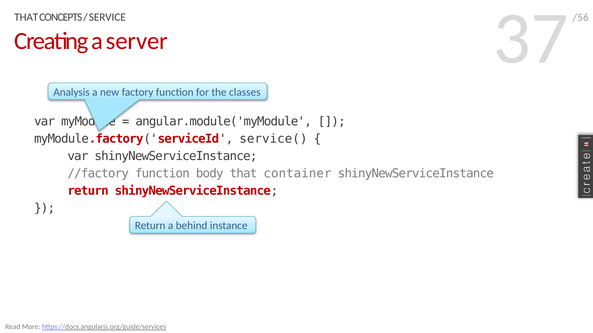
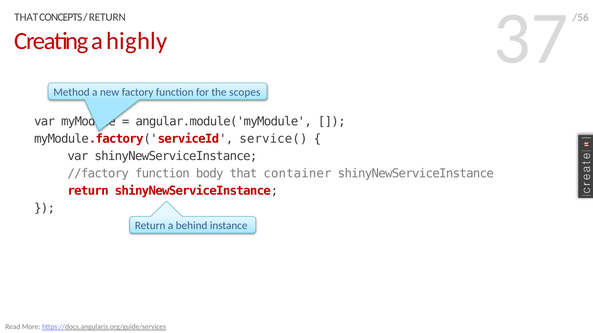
SERVICE: SERVICE -> RETURN (107, 17)
server: server -> highly (137, 41)
Analysis: Analysis -> Method (72, 92)
classes: classes -> scopes (245, 92)
